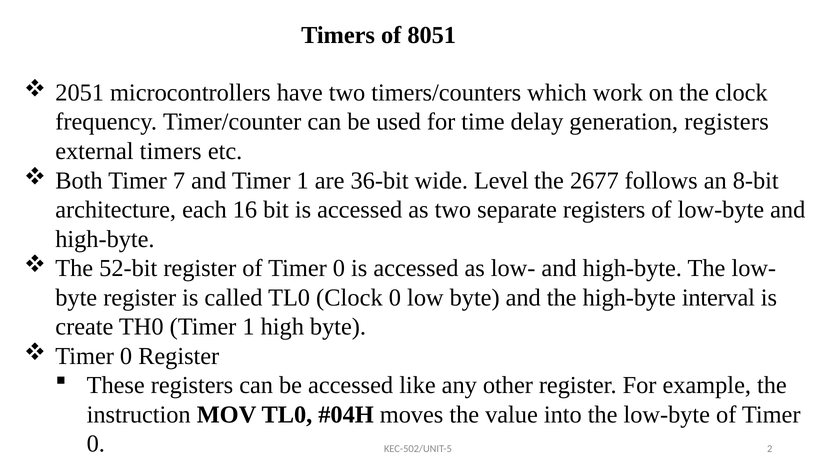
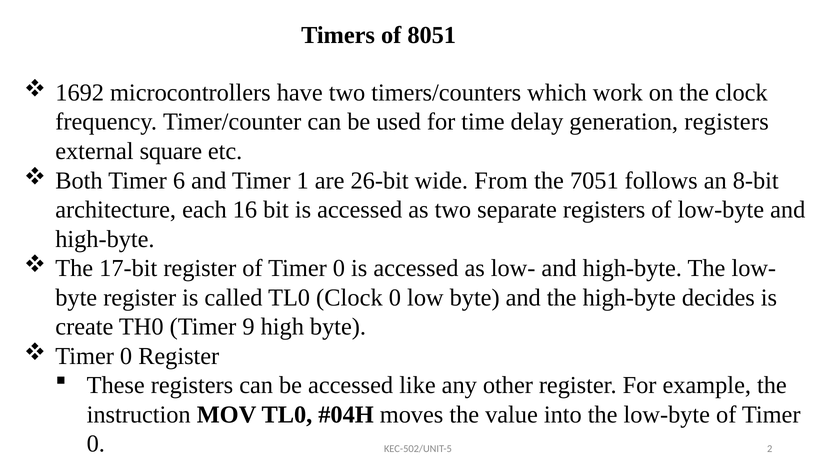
2051: 2051 -> 1692 (80, 93)
external timers: timers -> square (171, 151)
7: 7 -> 6 (179, 181)
36-bit: 36-bit -> 26-bit (380, 181)
Level: Level -> From (501, 181)
2677: 2677 -> 7051 (594, 181)
52-bit: 52-bit -> 17-bit (128, 268)
interval: interval -> decides (718, 298)
TH0 Timer 1: 1 -> 9 (248, 327)
